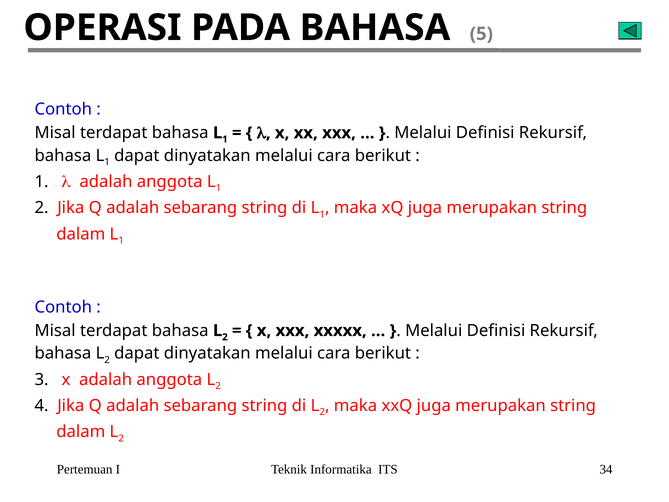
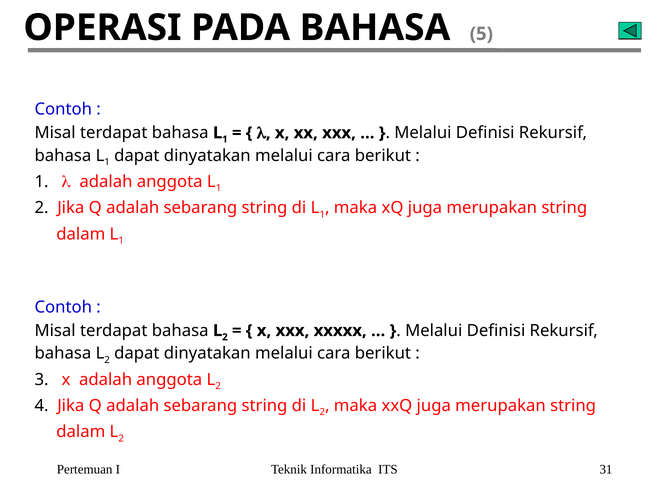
34: 34 -> 31 (606, 469)
